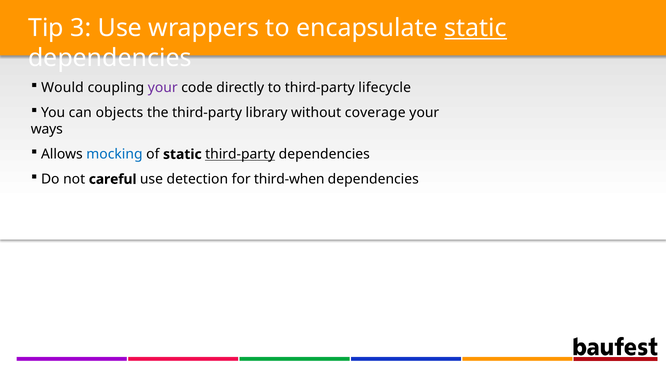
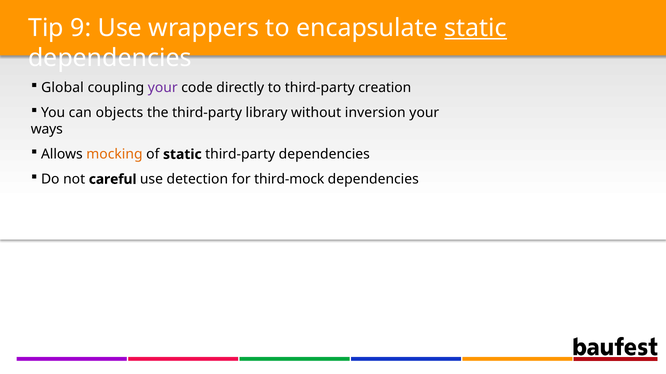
3: 3 -> 9 (81, 28)
Would: Would -> Global (62, 88)
lifecycle: lifecycle -> creation (385, 88)
coverage: coverage -> inversion (375, 113)
mocking colour: blue -> orange (114, 155)
third-party underline: present -> none (240, 155)
third-when: third-when -> third-mock (289, 180)
